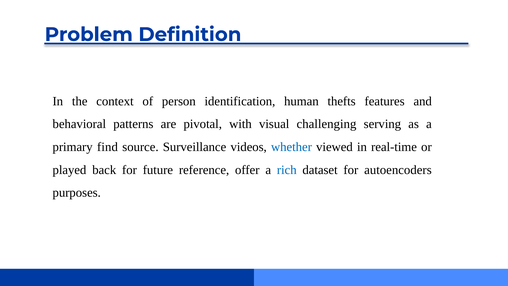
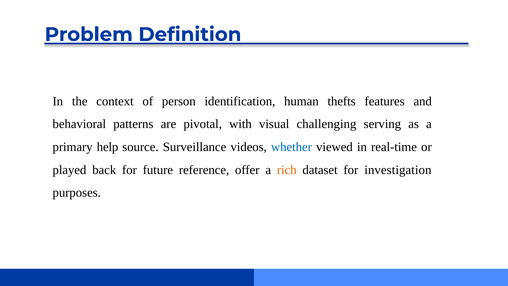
find: find -> help (108, 147)
rich colour: blue -> orange (287, 170)
autoencoders: autoencoders -> investigation (398, 170)
